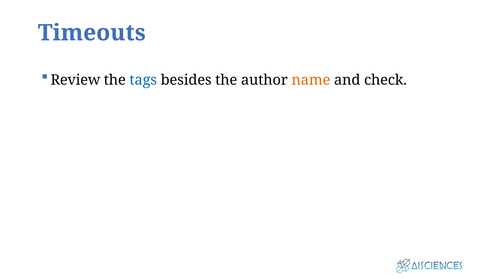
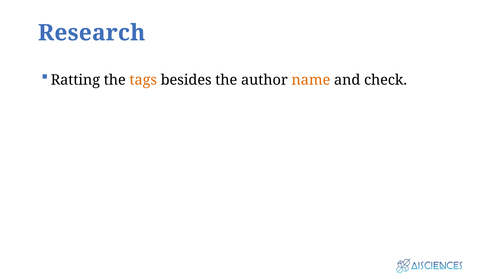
Timeouts: Timeouts -> Research (92, 33)
Review: Review -> Ratting (75, 80)
tags colour: blue -> orange (143, 80)
